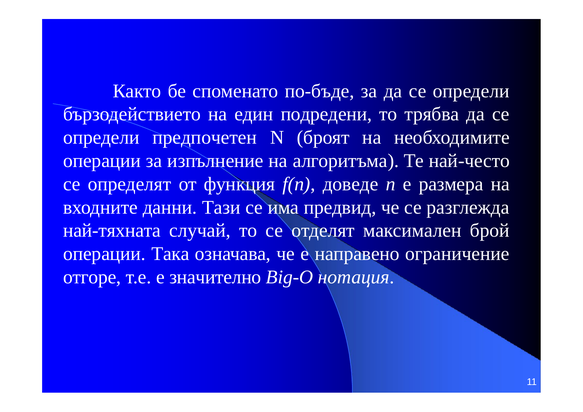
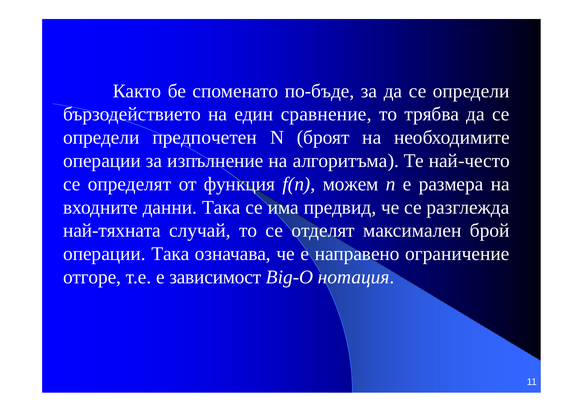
подредени: подредени -> сравнение (326, 114)
доведе: доведе -> можем (351, 184)
данни Тази: Тази -> Така (221, 207)
значително: значително -> зависимост (215, 277)
